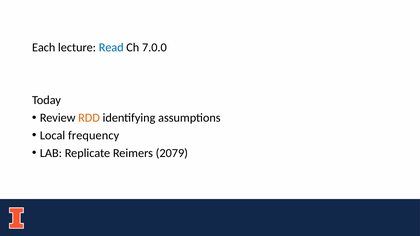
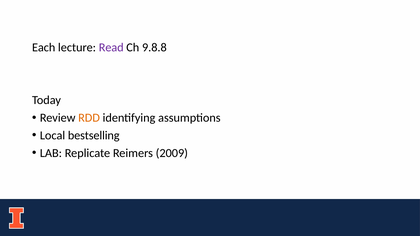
Read colour: blue -> purple (111, 47)
7.0.0: 7.0.0 -> 9.8.8 (154, 47)
frequency: frequency -> bestselling (94, 136)
2079: 2079 -> 2009 (172, 153)
